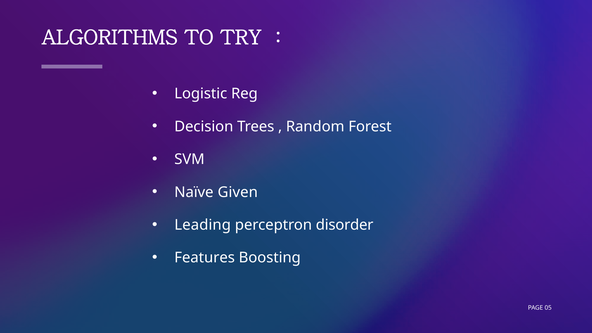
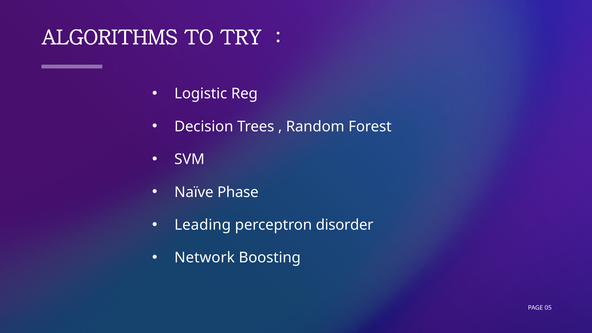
Given: Given -> Phase (238, 192)
Features: Features -> Network (205, 258)
